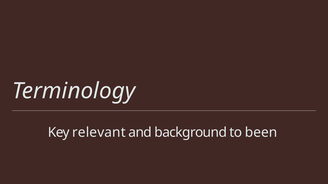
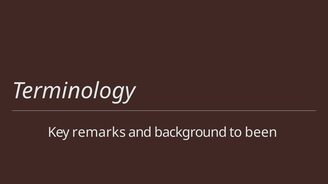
relevant: relevant -> remarks (99, 133)
